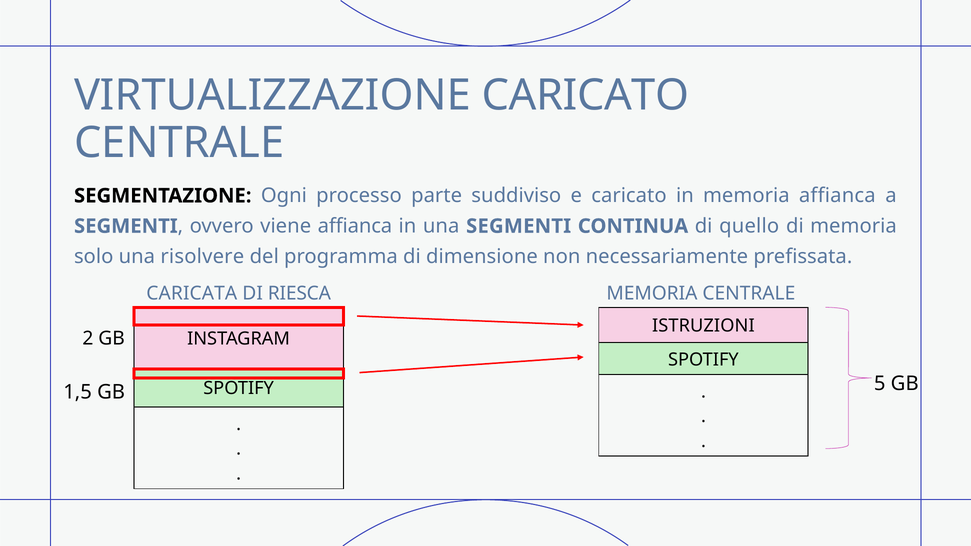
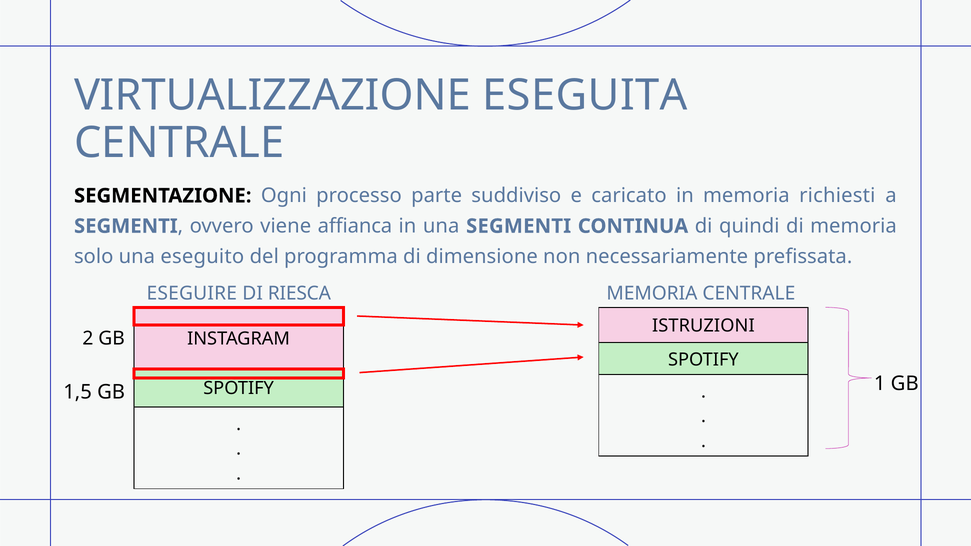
VIRTUALIZZAZIONE CARICATO: CARICATO -> ESEGUITA (585, 95)
memoria affianca: affianca -> richiesti (837, 196)
quello: quello -> quindi (749, 226)
risolvere: risolvere -> eseguito (202, 257)
CARICATA: CARICATA -> ESEGUIRE (192, 293)
5: 5 -> 1 (880, 384)
